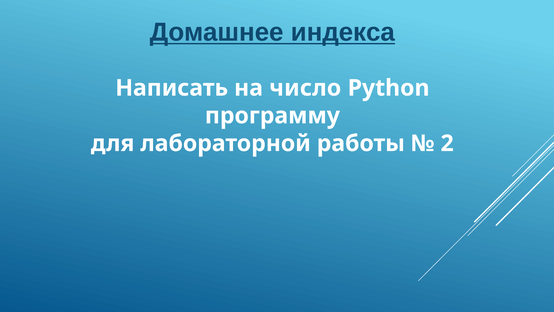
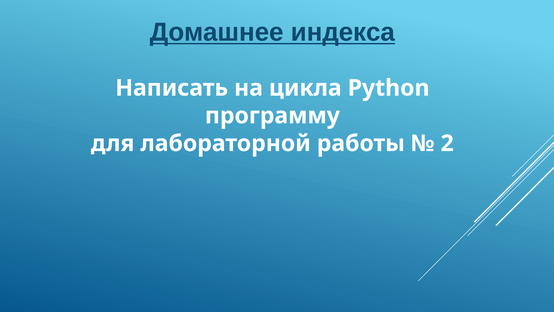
число: число -> цикла (305, 88)
